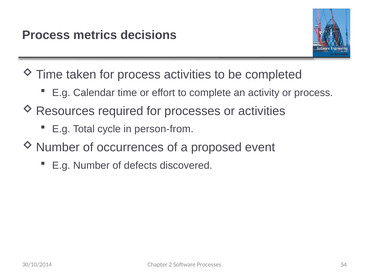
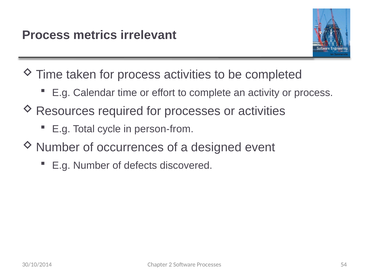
decisions: decisions -> irrelevant (148, 35)
proposed: proposed -> designed (216, 147)
